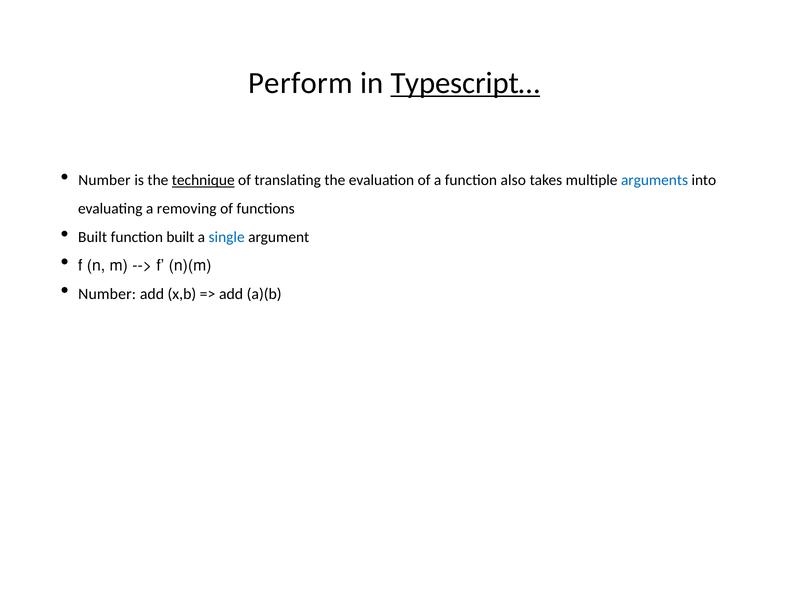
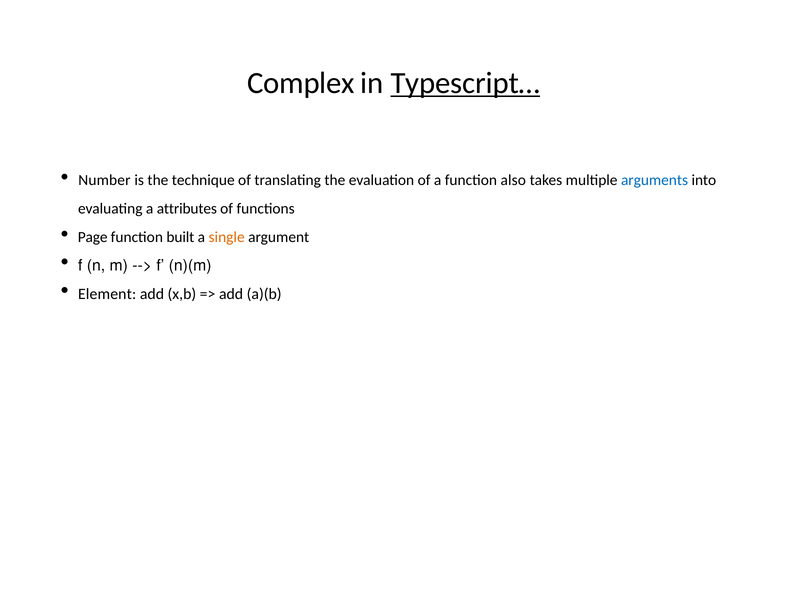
Perform: Perform -> Complex (301, 83)
technique underline: present -> none (203, 180)
removing: removing -> attributes (187, 209)
Built: Built -> Page (93, 237)
single colour: blue -> orange (227, 237)
Number: Number -> Element (107, 294)
